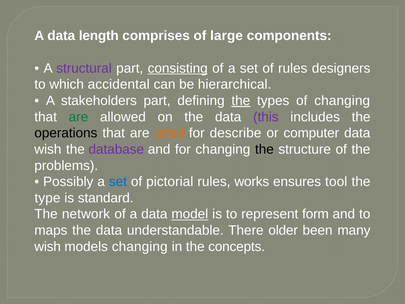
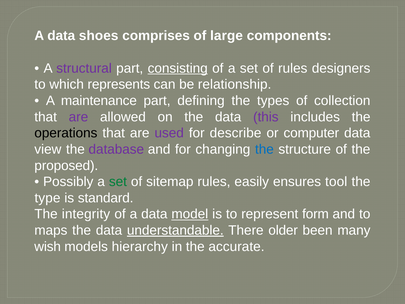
length: length -> shoes (99, 36)
accidental: accidental -> represents (119, 84)
hierarchical: hierarchical -> relationship (235, 84)
stakeholders: stakeholders -> maintenance (99, 101)
the underline: present -> none (241, 101)
of changing: changing -> collection (342, 101)
are colour: green -> purple (78, 117)
used colour: orange -> purple (169, 133)
wish: wish -> view (48, 149)
the colour: black -> blue (264, 149)
problems: problems -> proposed (66, 165)
set colour: blue -> green (118, 182)
pictorial: pictorial -> sitemap (170, 182)
works: works -> easily (252, 182)
network: network -> integrity (86, 214)
understandable underline: none -> present (175, 230)
models changing: changing -> hierarchy (140, 246)
concepts: concepts -> accurate (236, 246)
